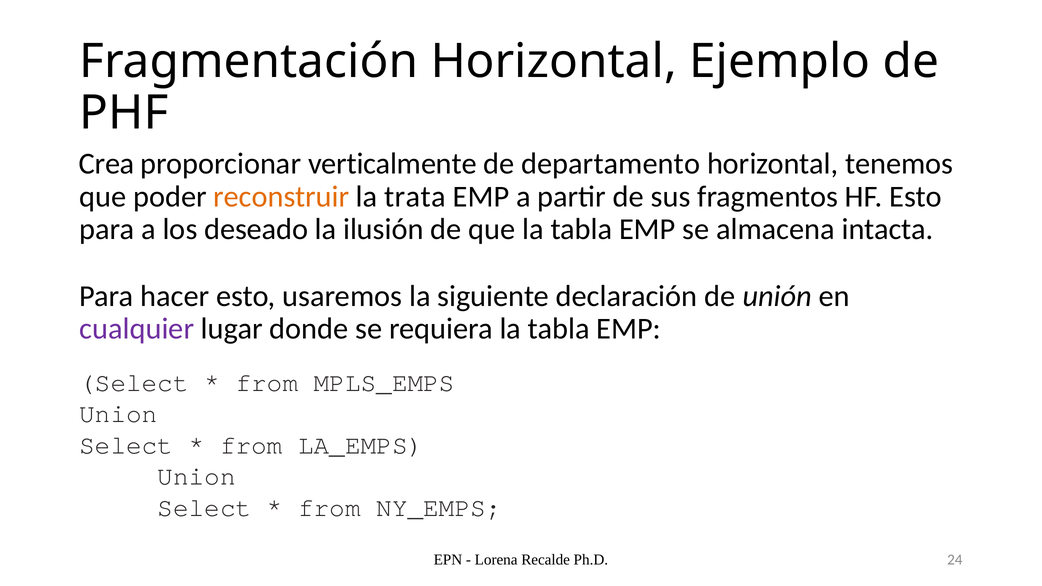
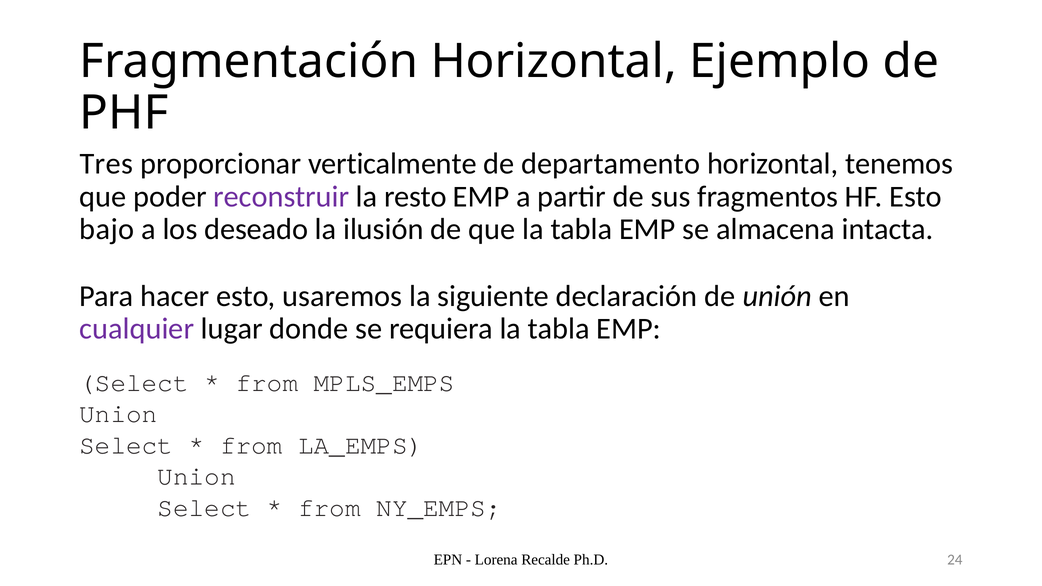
Crea: Crea -> Tres (106, 164)
reconstruir colour: orange -> purple (281, 197)
trata: trata -> resto (415, 197)
para: para -> bajo (107, 229)
